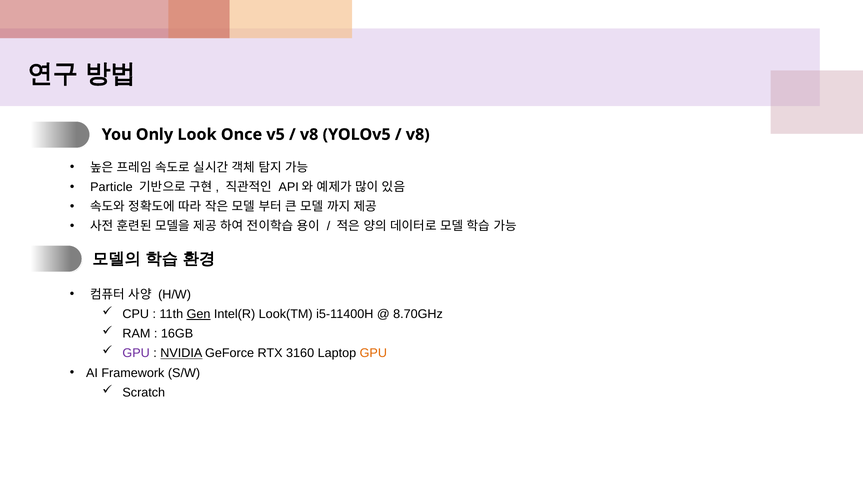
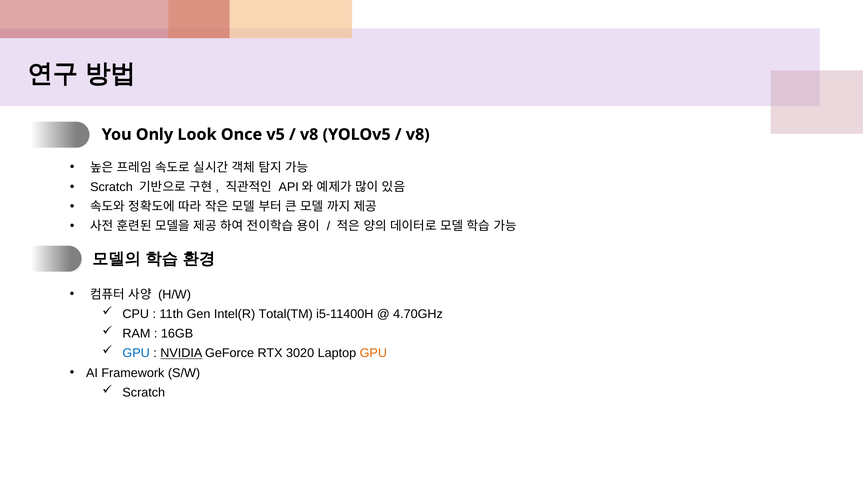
Particle: Particle -> Scratch (111, 187)
Gen underline: present -> none (199, 314)
Look(TM: Look(TM -> Total(TM (286, 314)
8.70GHz: 8.70GHz -> 4.70GHz (418, 314)
GPU colour: purple -> blue (136, 354)
3160: 3160 -> 3020 (300, 354)
